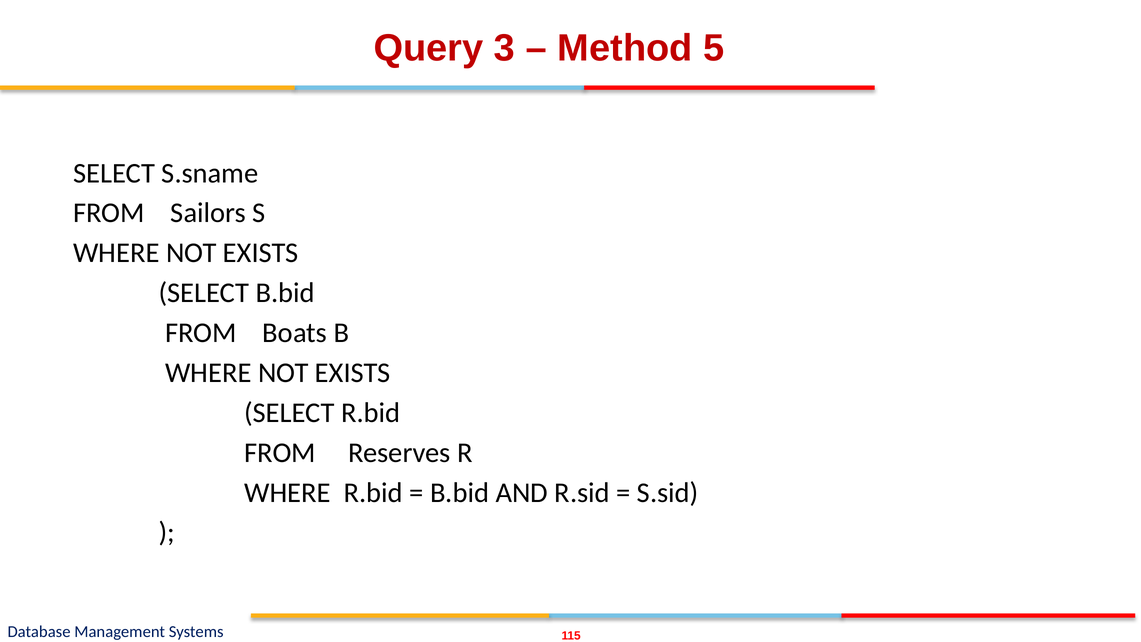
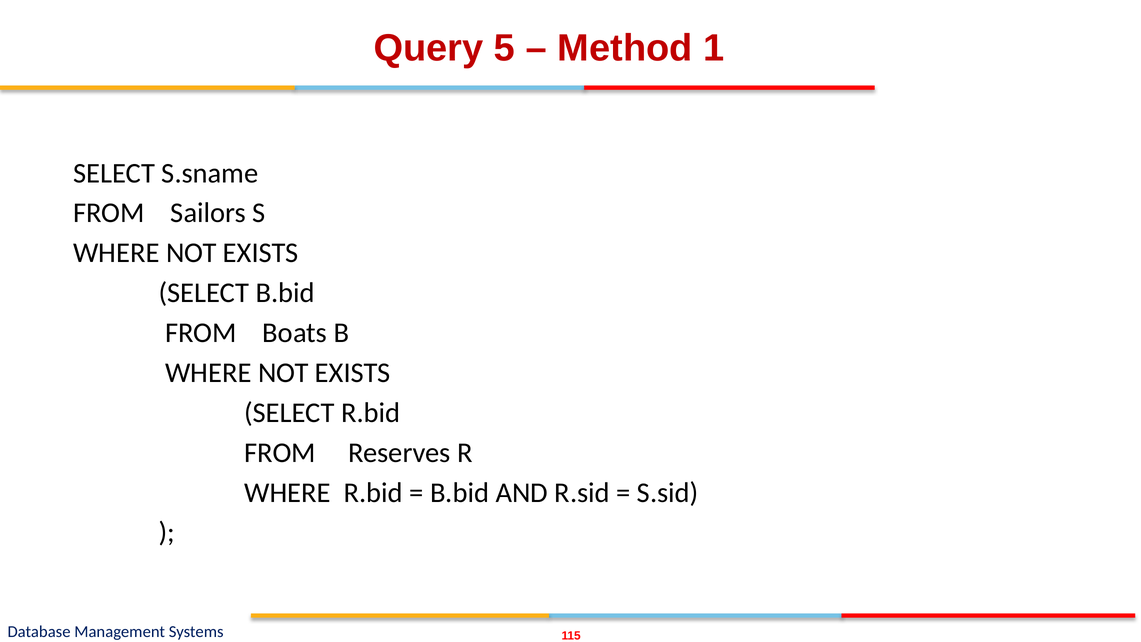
3: 3 -> 5 (504, 48)
5: 5 -> 1 (714, 48)
